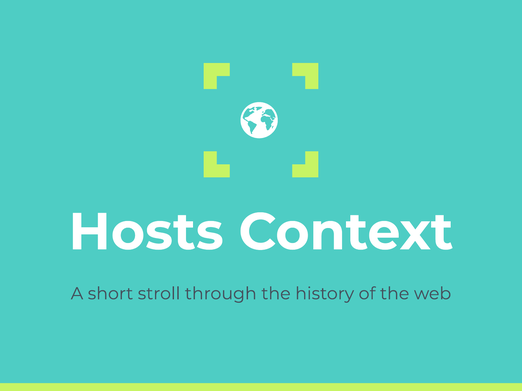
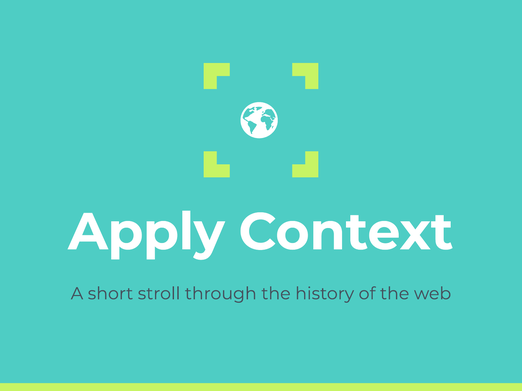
Hosts: Hosts -> Apply (146, 232)
